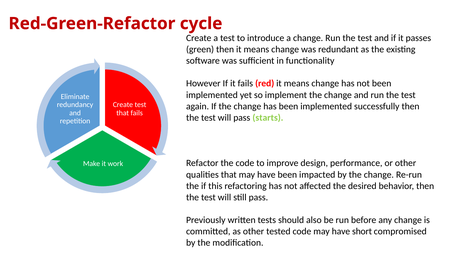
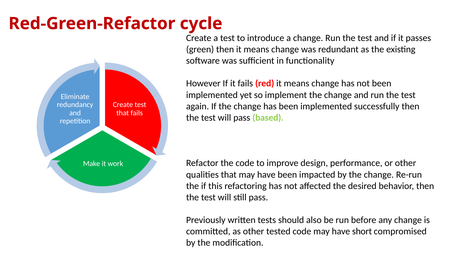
starts: starts -> based (268, 118)
